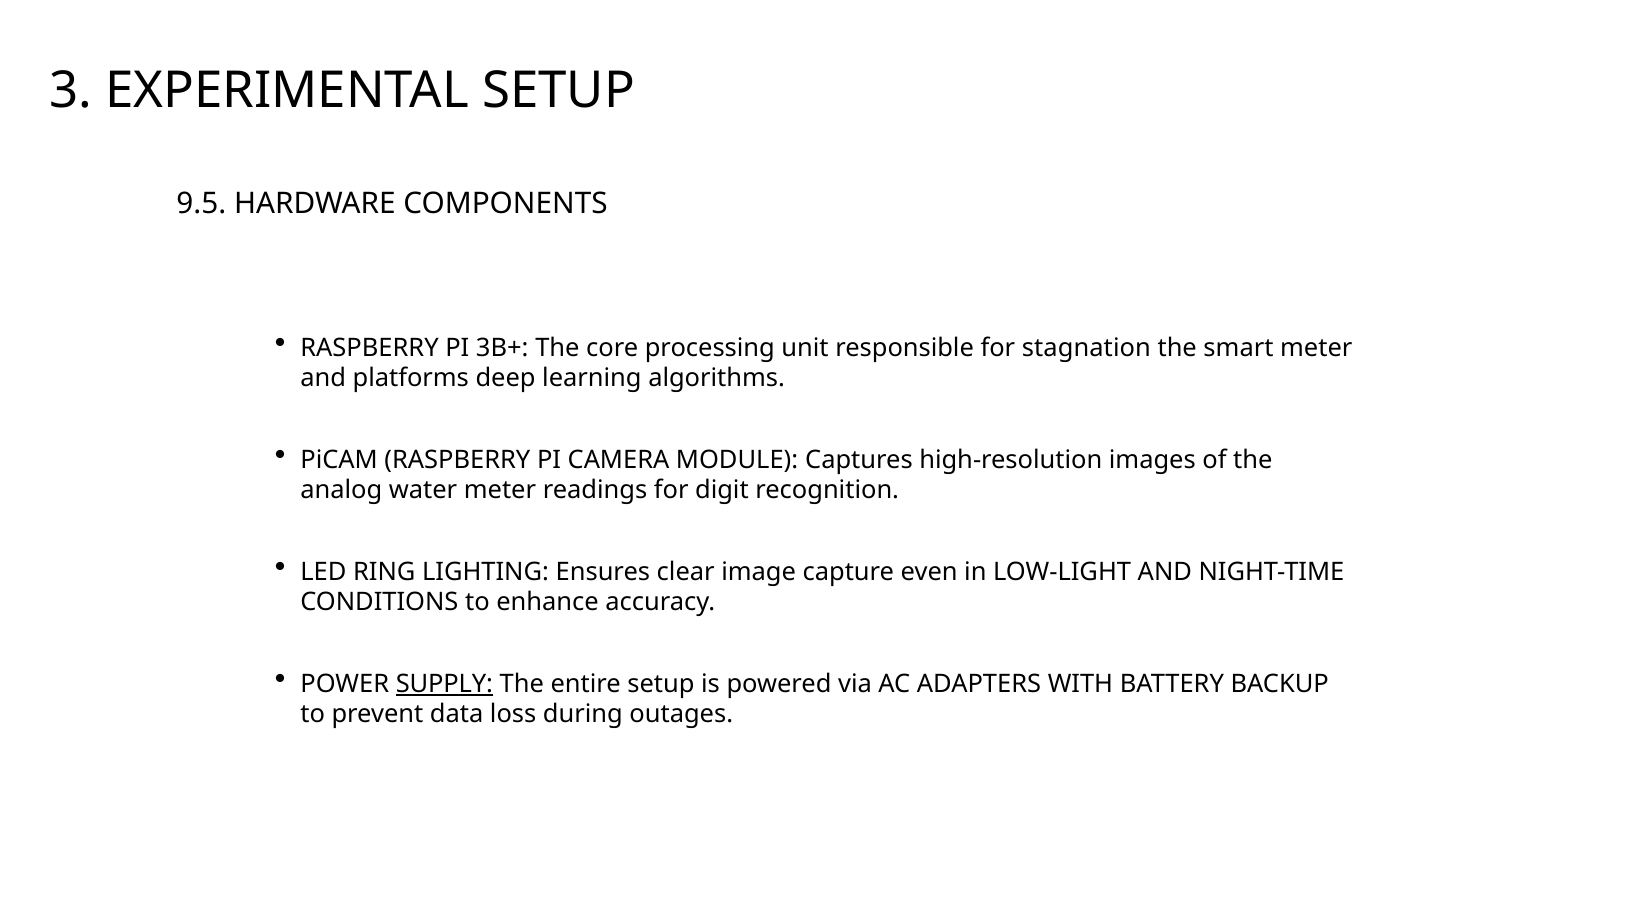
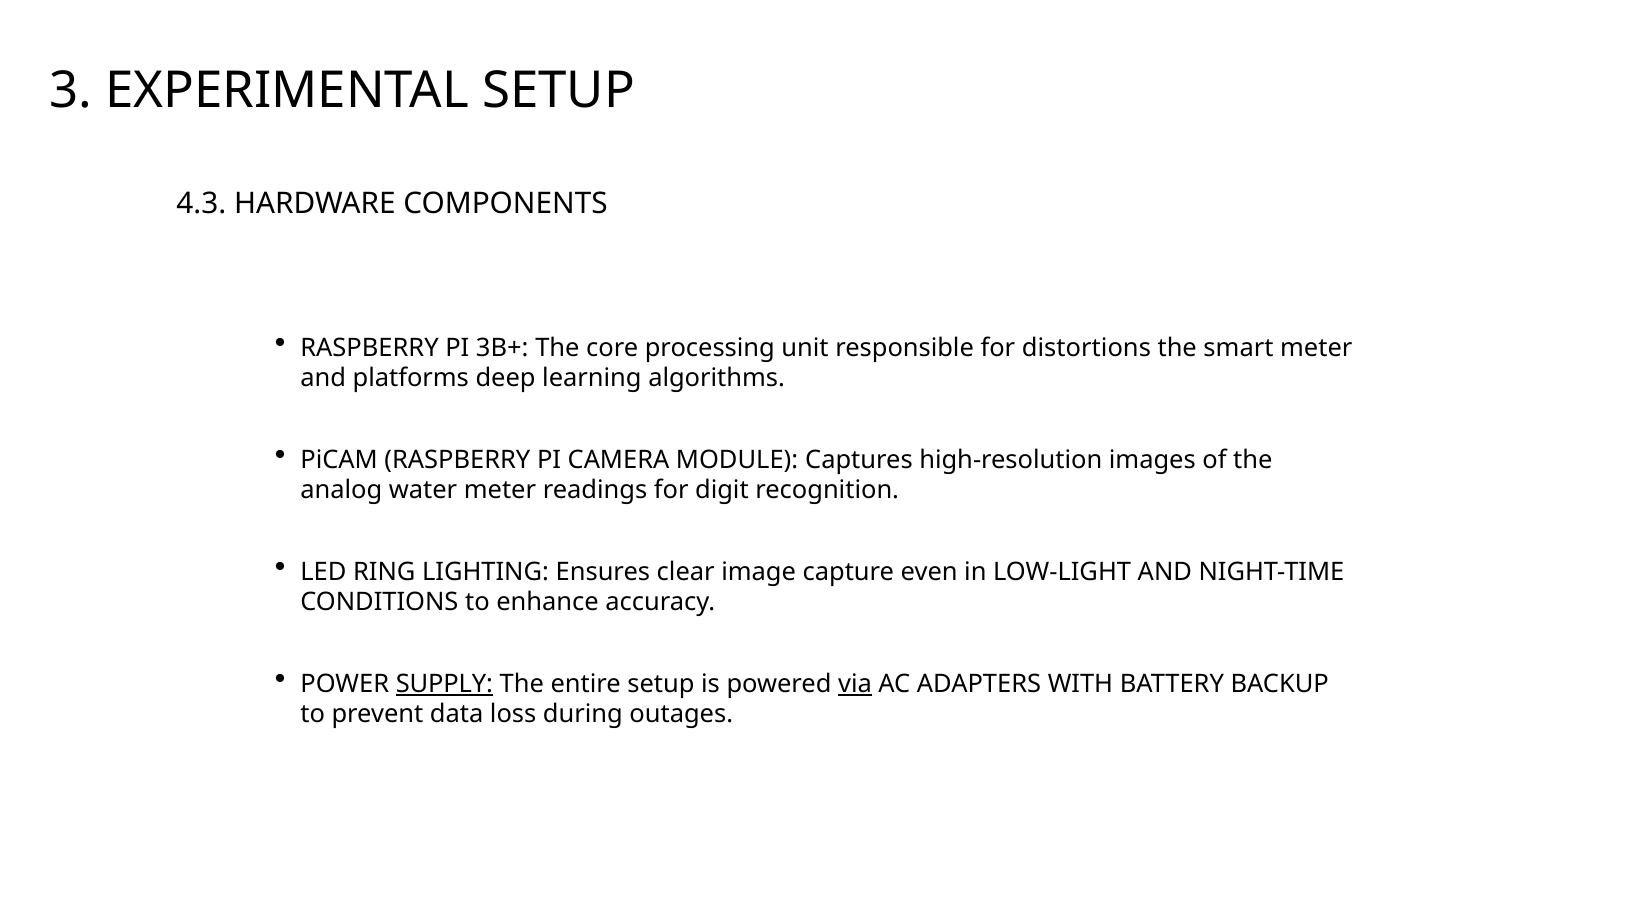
9.5: 9.5 -> 4.3 (201, 203)
stagnation: stagnation -> distortions (1086, 348)
via underline: none -> present (855, 684)
